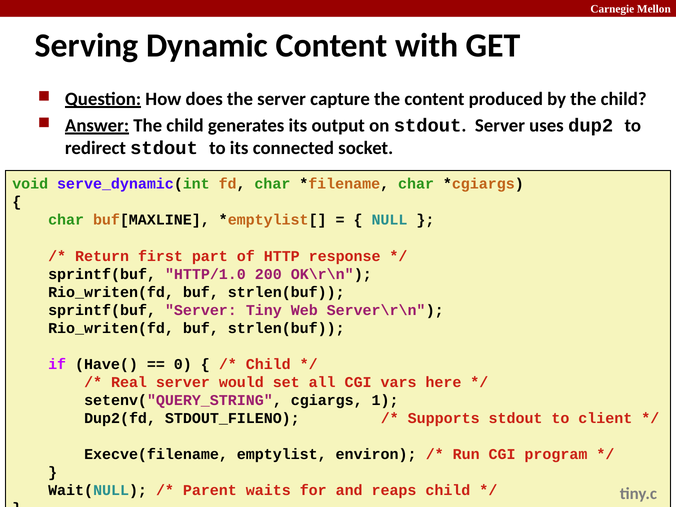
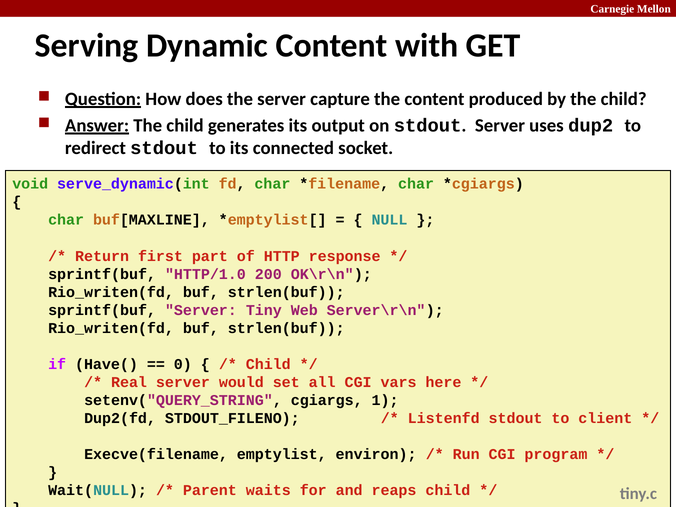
Supports: Supports -> Listenfd (444, 418)
